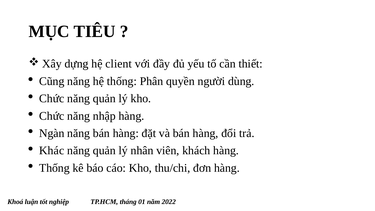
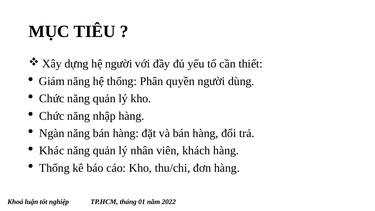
hệ client: client -> người (119, 64)
Cũng: Cũng -> Giám (52, 81)
